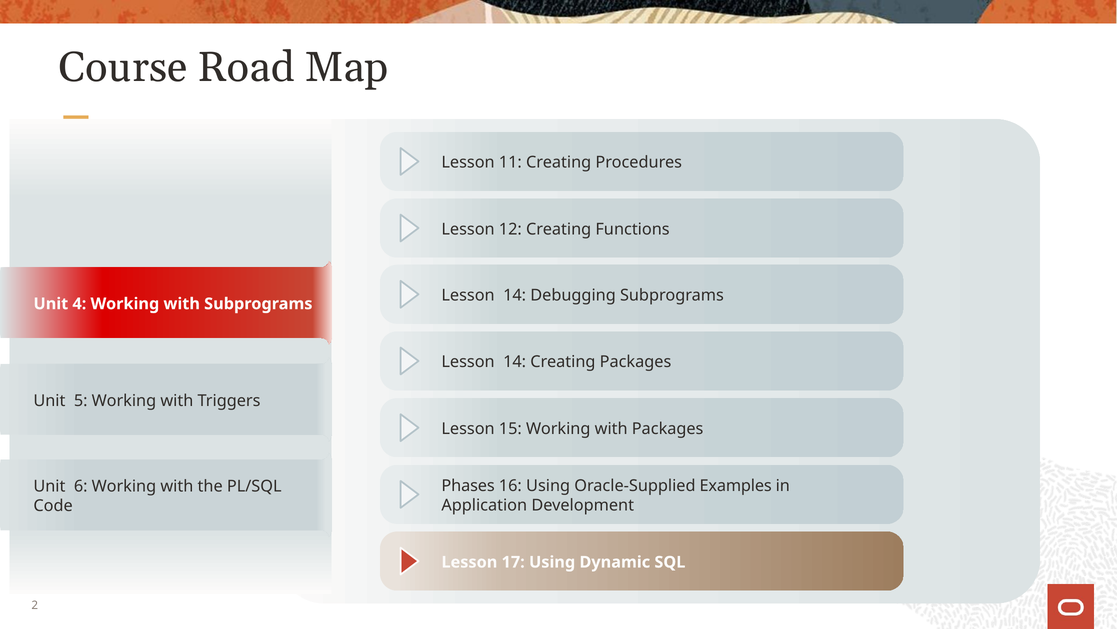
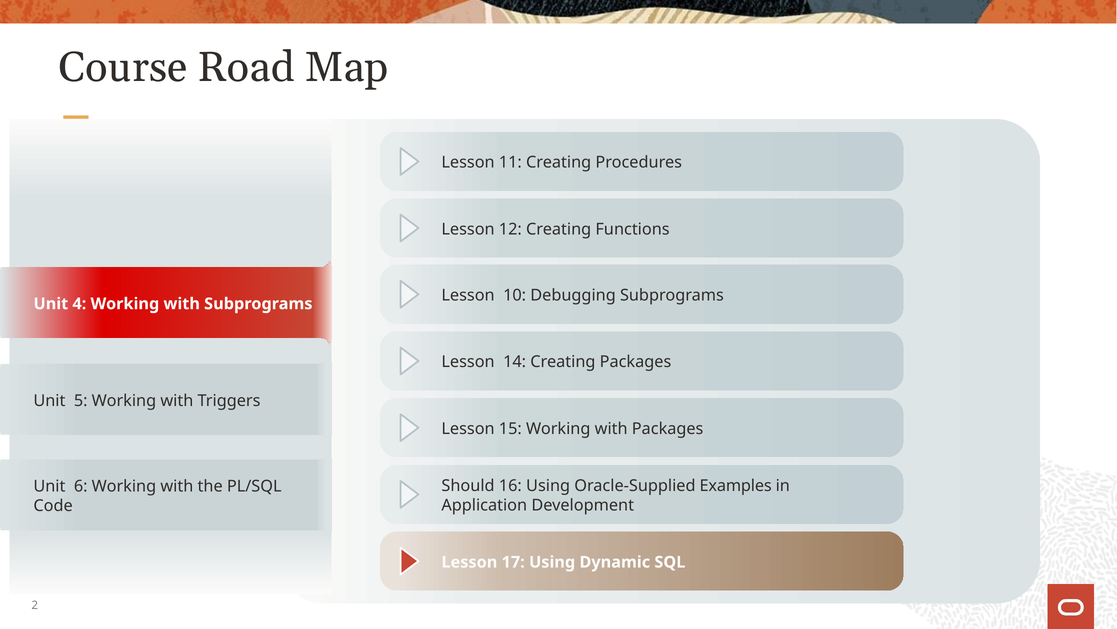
14: 14 -> 10 (515, 295)
Phases: Phases -> Should (468, 485)
